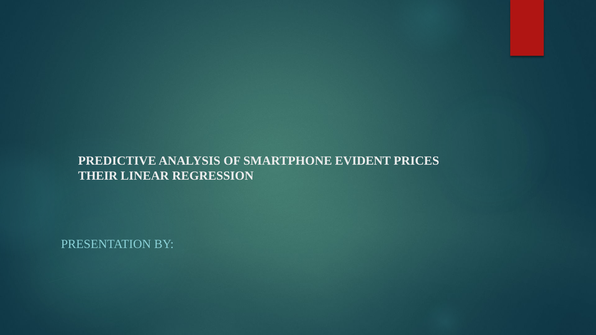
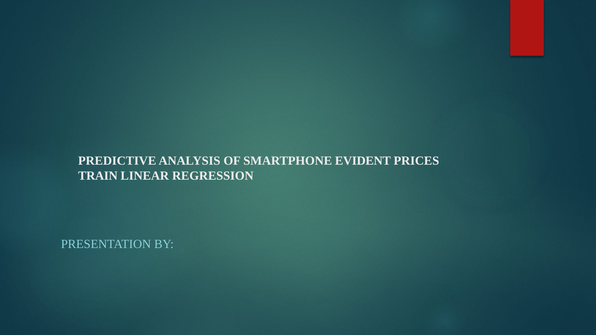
THEIR: THEIR -> TRAIN (98, 176)
